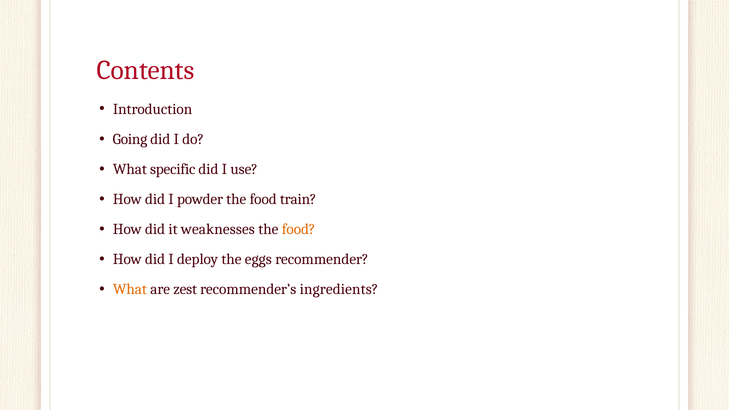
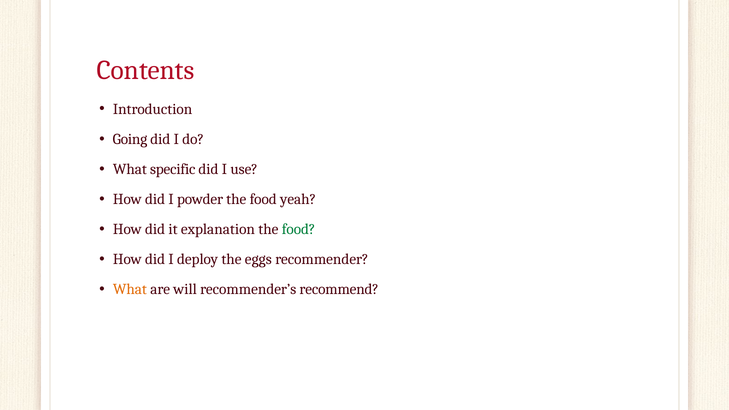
train: train -> yeah (298, 199)
weaknesses: weaknesses -> explanation (218, 229)
food colour: orange -> green (299, 229)
zest: zest -> will (185, 290)
ingredients: ingredients -> recommend (339, 290)
